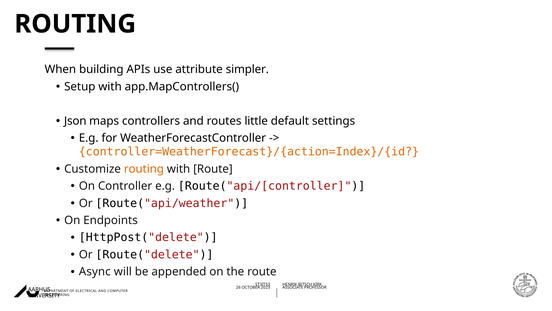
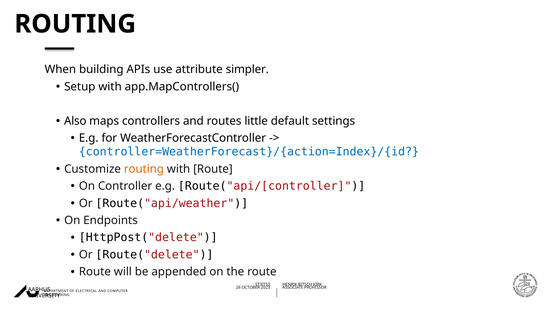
Json: Json -> Also (75, 121)
controller=WeatherForecast}/{action=Index}/{id colour: orange -> blue (249, 152)
Async: Async -> Route (95, 271)
